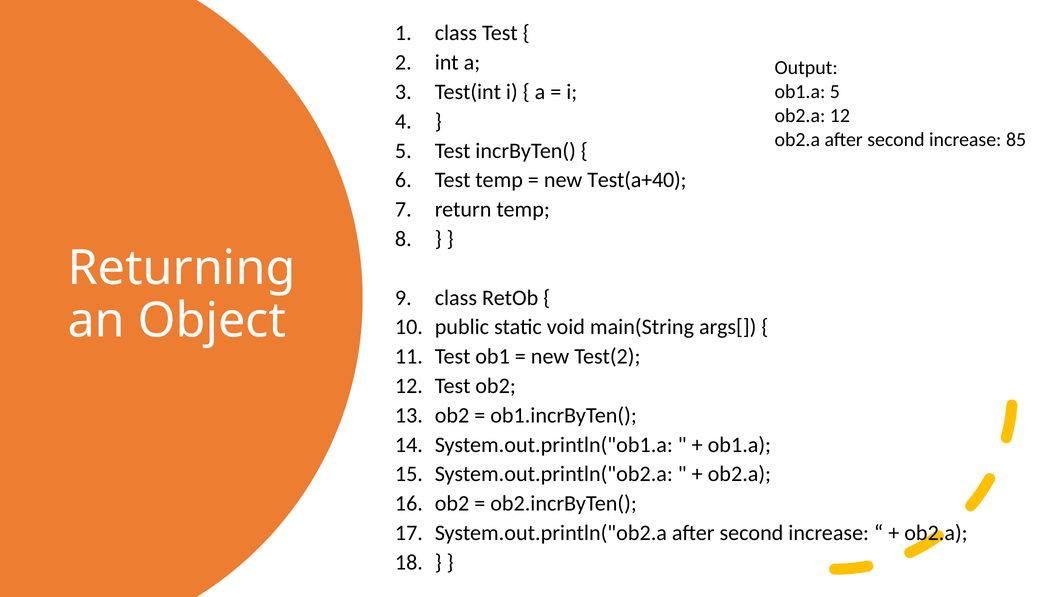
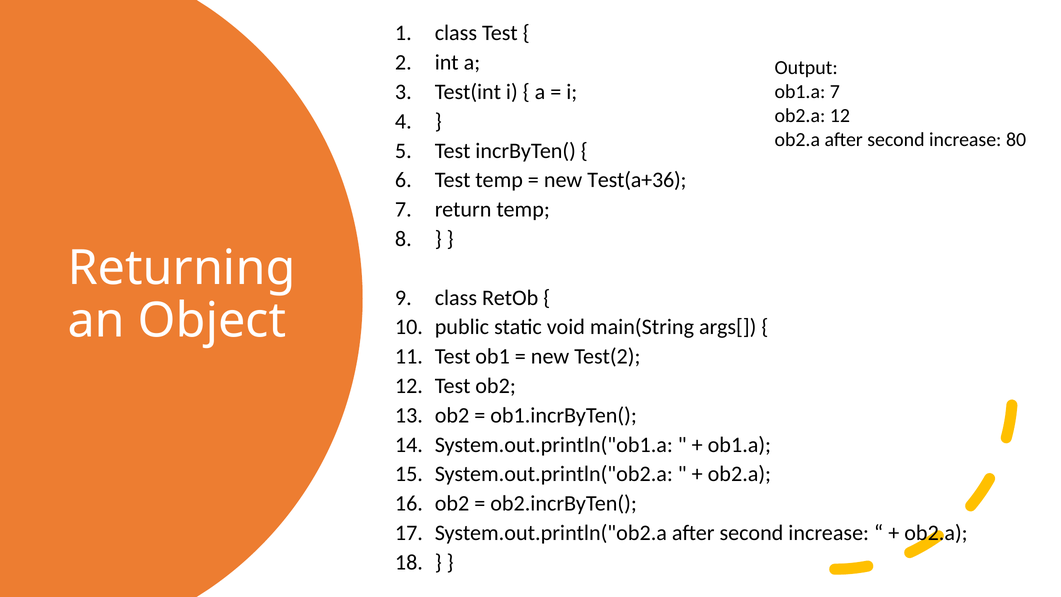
ob1.a 5: 5 -> 7 (835, 92)
85: 85 -> 80 (1016, 139)
Test(a+40: Test(a+40 -> Test(a+36 (637, 180)
